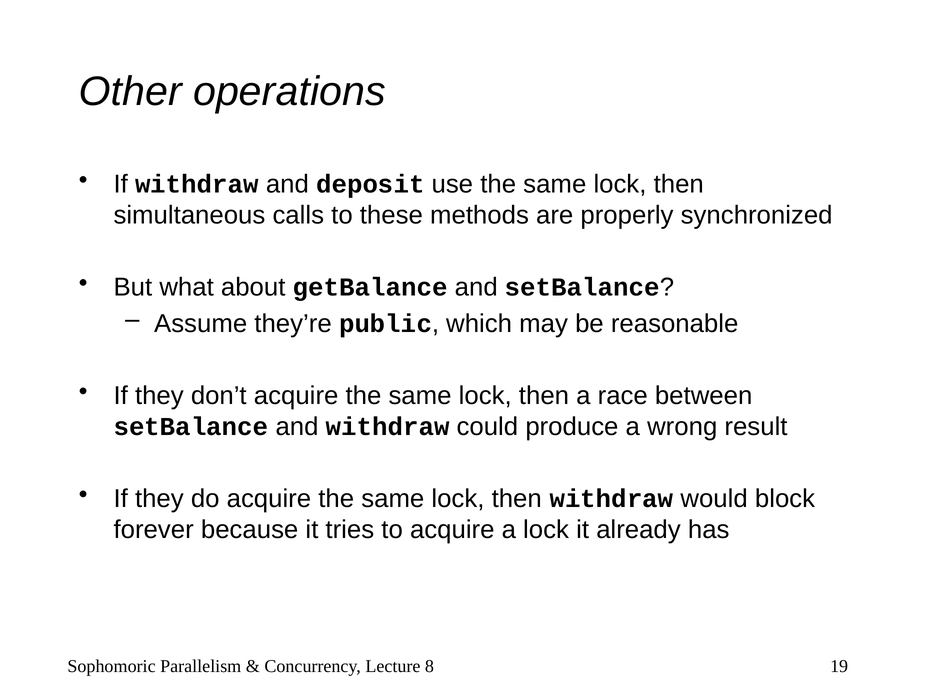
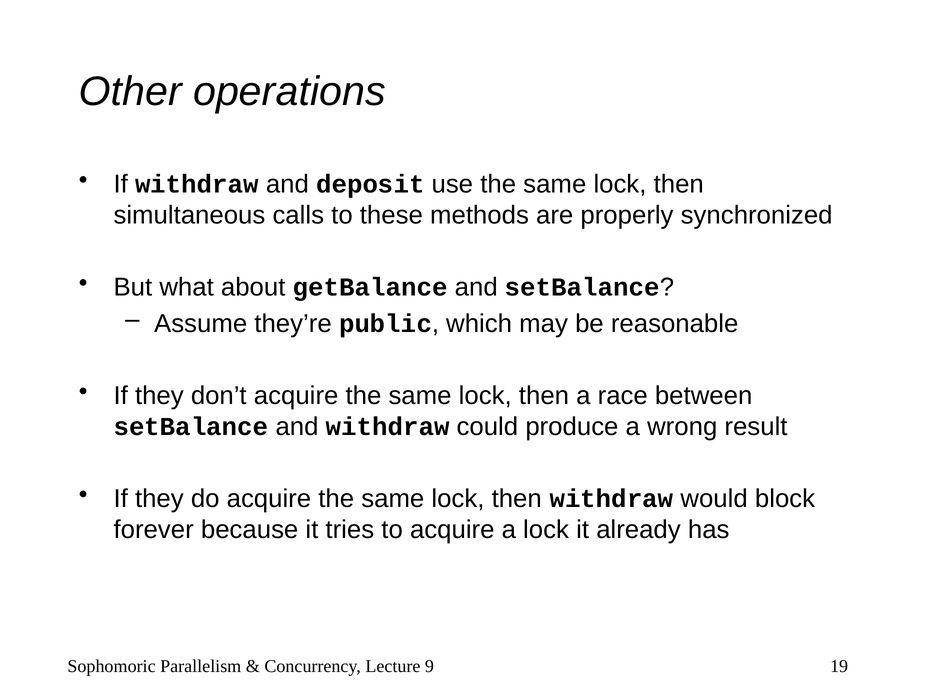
8: 8 -> 9 (429, 666)
